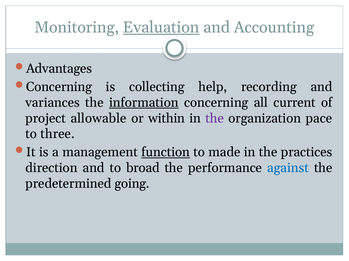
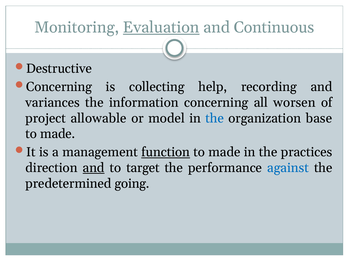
Accounting: Accounting -> Continuous (274, 27)
Advantages: Advantages -> Destructive (59, 69)
information underline: present -> none (144, 103)
current: current -> worsen (295, 103)
within: within -> model (167, 119)
the colour: purple -> blue (215, 119)
pace: pace -> base (319, 119)
three: three -> made (58, 134)
and underline: none -> present (94, 168)
broad: broad -> target (143, 168)
